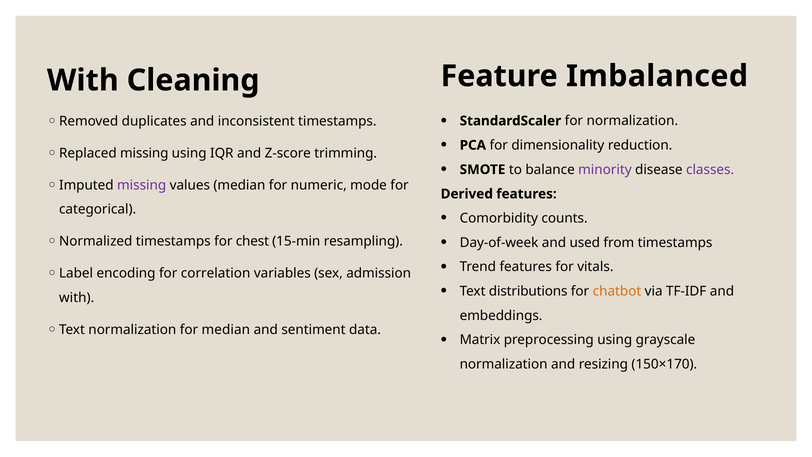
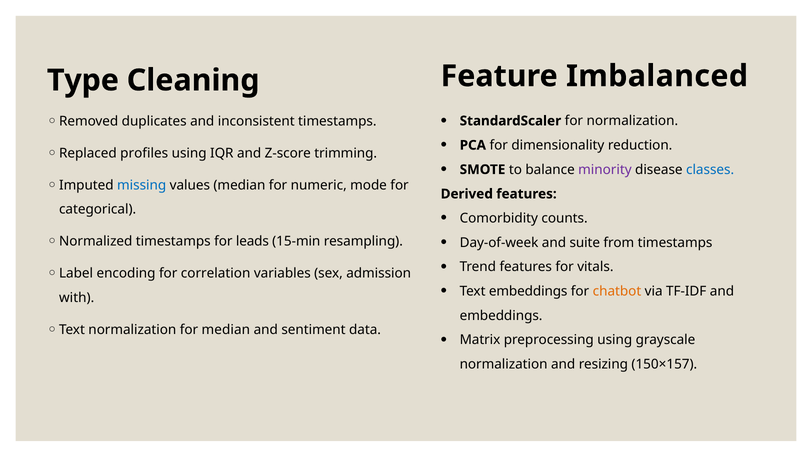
With: With -> Type (83, 80)
Replaced missing: missing -> profiles (144, 153)
classes colour: purple -> blue (710, 169)
missing colour: purple -> blue (142, 185)
chest: chest -> leads (252, 241)
used: used -> suite (585, 242)
Text distributions: distributions -> embeddings (528, 291)
150×170: 150×170 -> 150×157 (664, 364)
